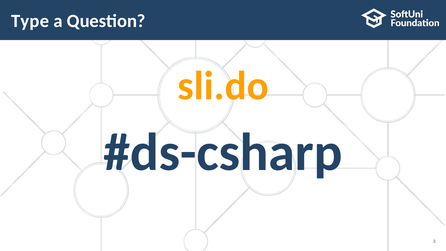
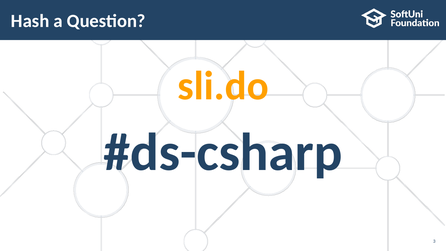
Type: Type -> Hash (30, 21)
